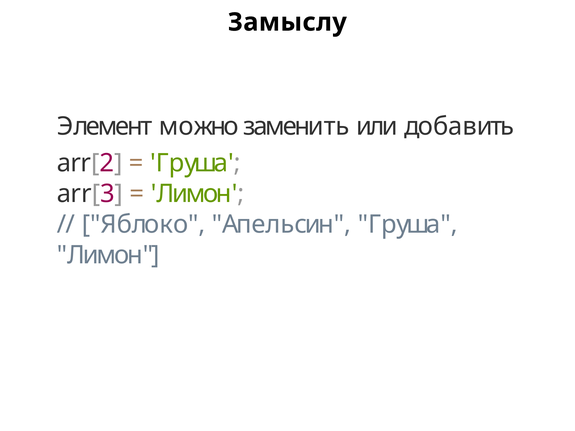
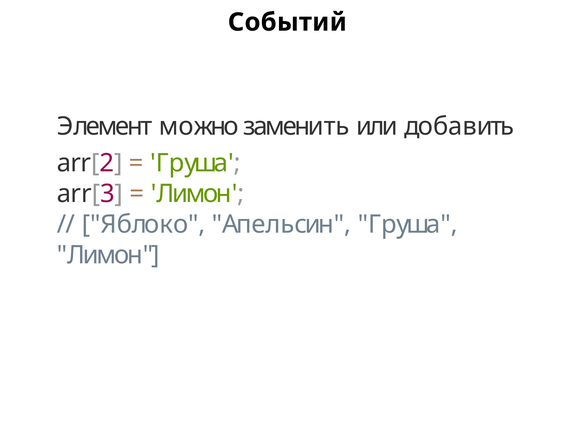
Замыслу: Замыслу -> Событий (287, 22)
